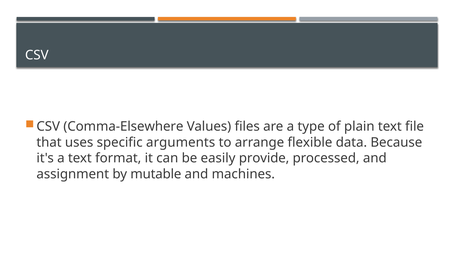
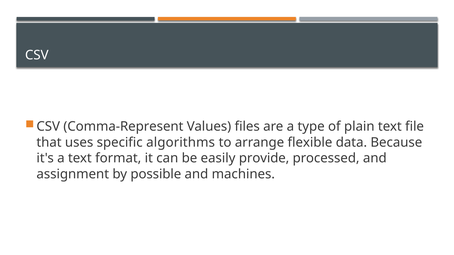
Comma-Elsewhere: Comma-Elsewhere -> Comma-Represent (123, 127)
arguments: arguments -> algorithms (181, 143)
mutable: mutable -> possible (156, 174)
